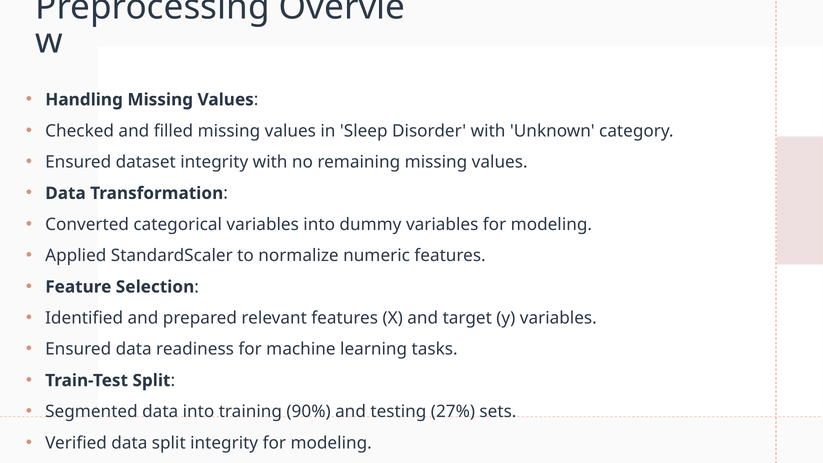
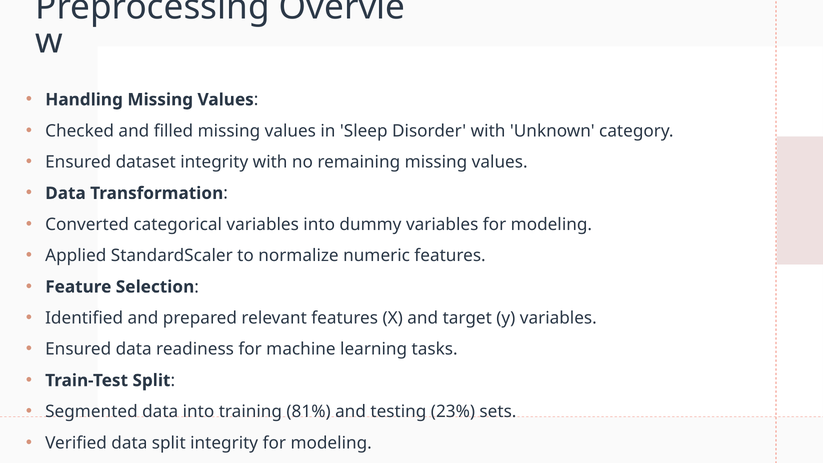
90%: 90% -> 81% (309, 412)
27%: 27% -> 23% (453, 412)
